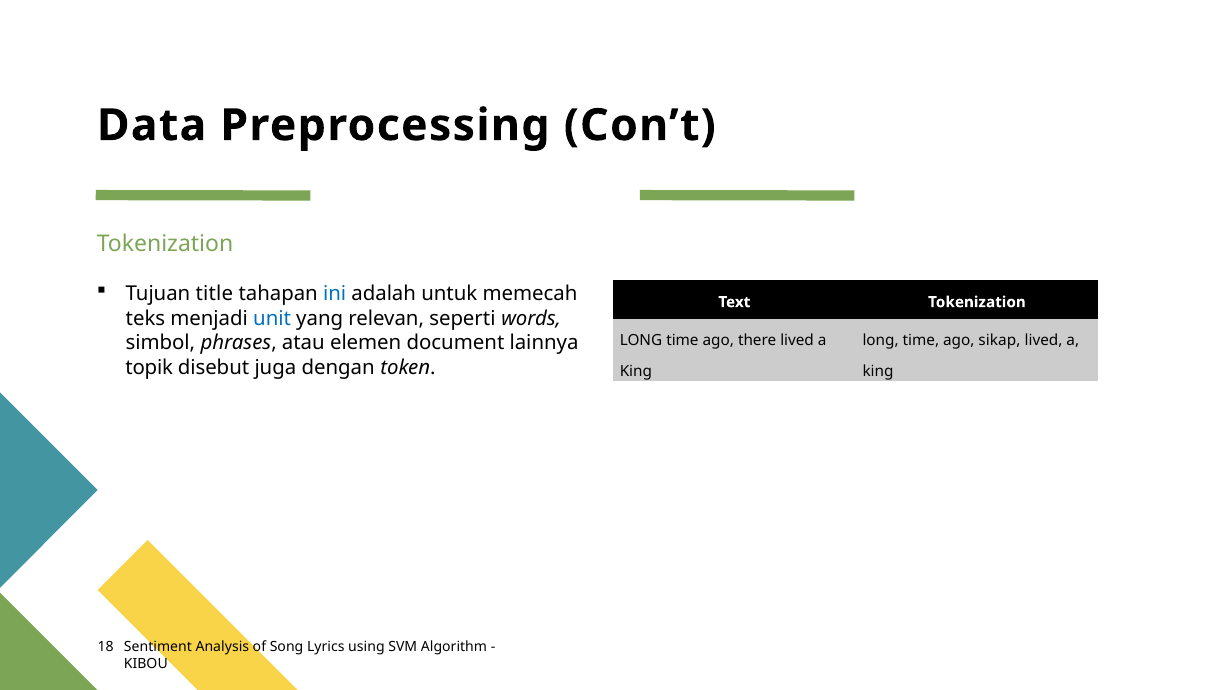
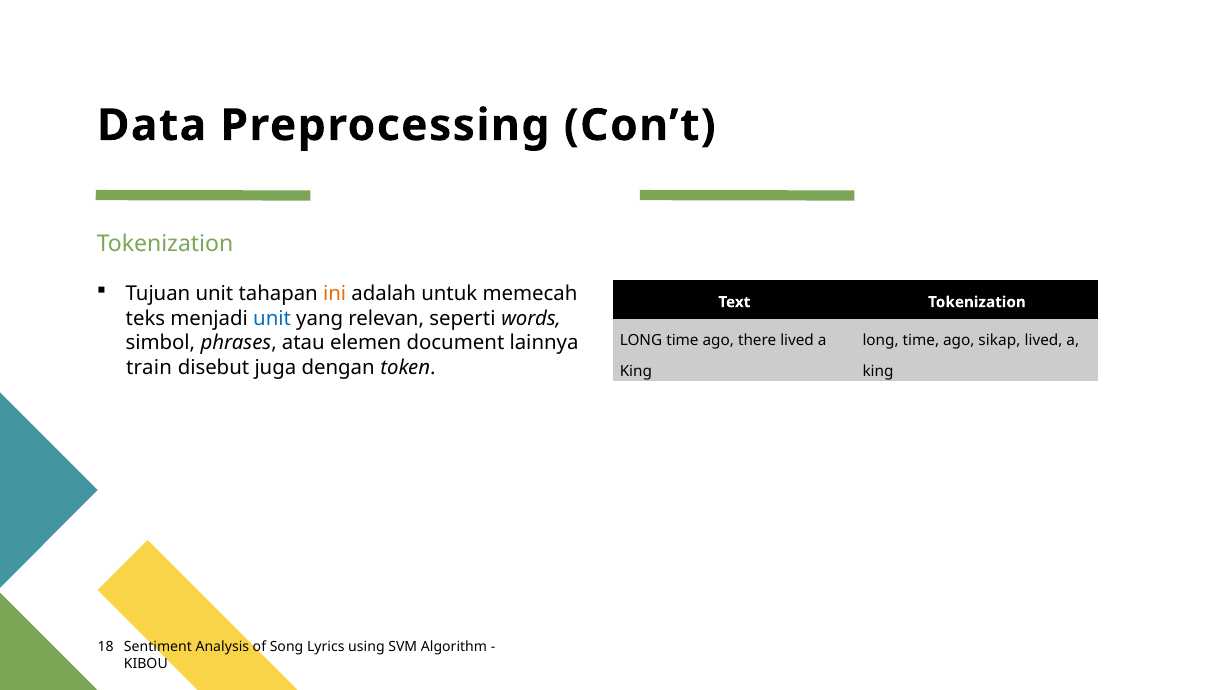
Tujuan title: title -> unit (214, 294)
ini colour: blue -> orange (335, 294)
topik: topik -> train (149, 367)
